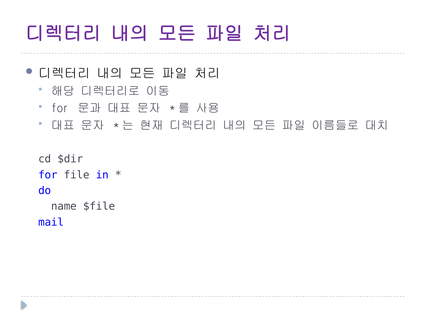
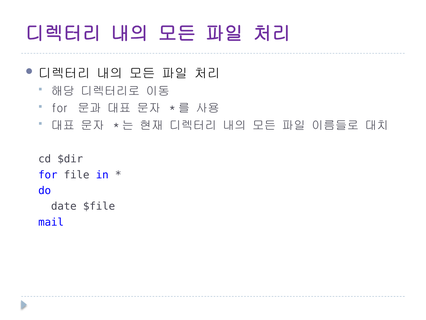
name: name -> date (64, 206)
